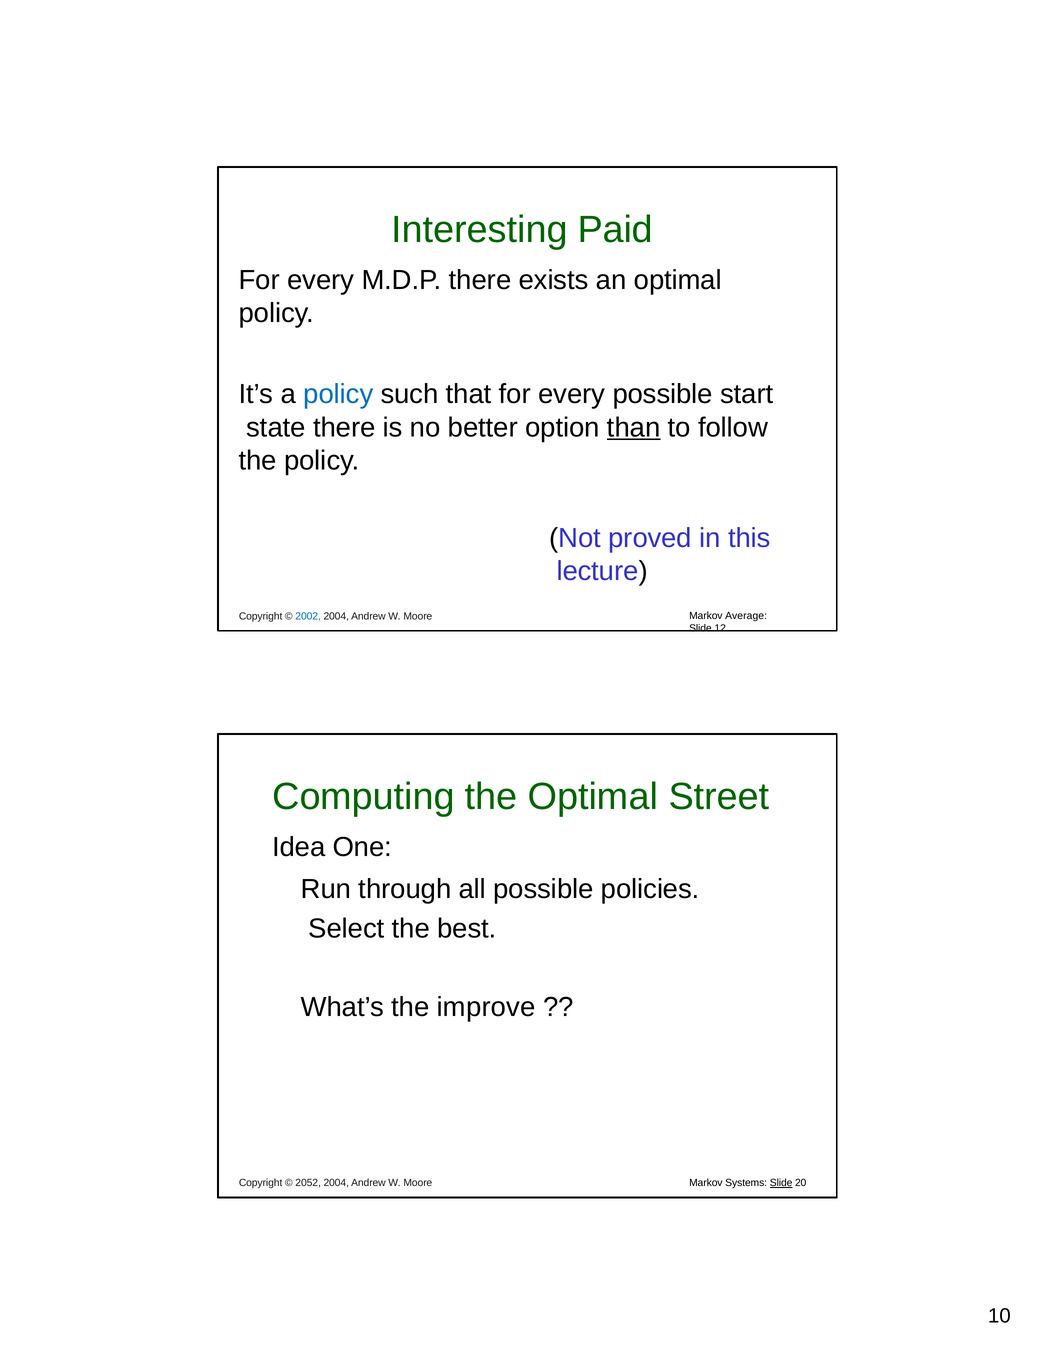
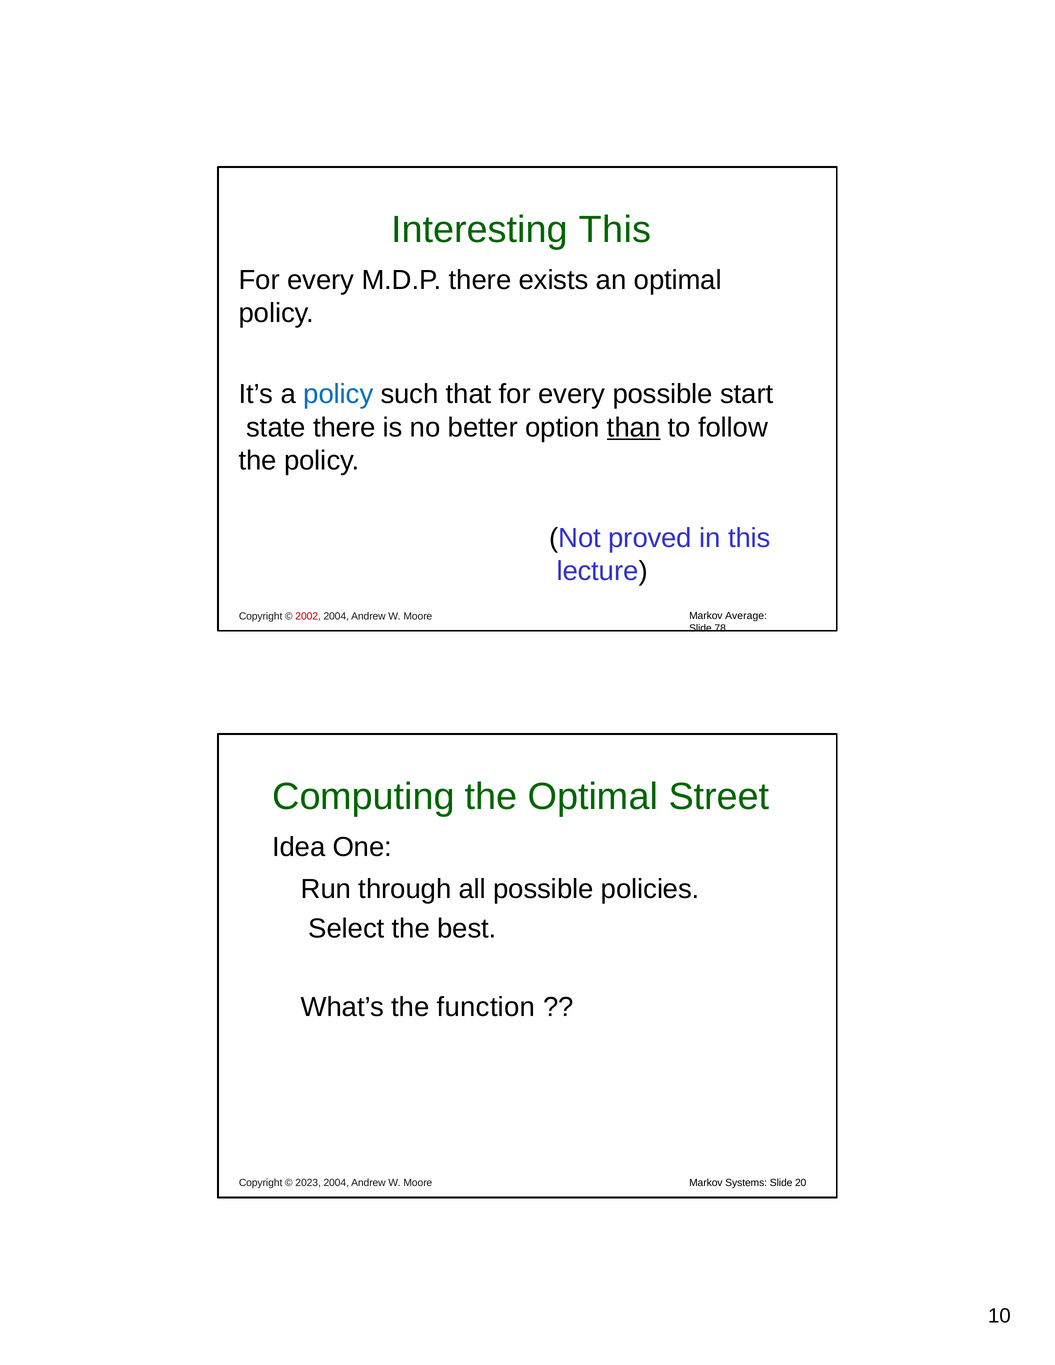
Interesting Paid: Paid -> This (615, 230)
2002 colour: blue -> red (308, 616)
12: 12 -> 78 (720, 629)
improve: improve -> function (486, 1008)
2052: 2052 -> 2023 (308, 1183)
Slide underline: present -> none (781, 1183)
